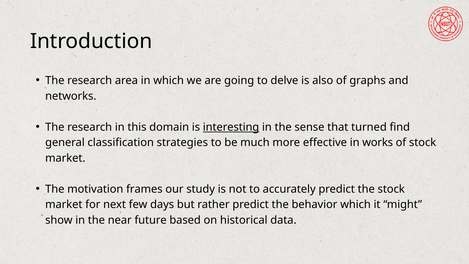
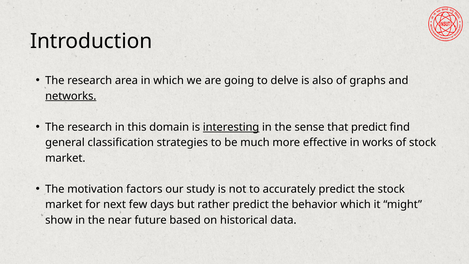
networks underline: none -> present (71, 96)
that turned: turned -> predict (369, 127)
frames: frames -> factors (144, 189)
